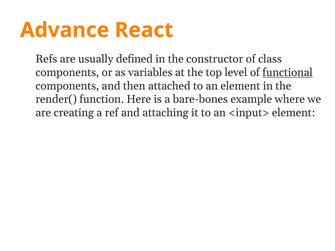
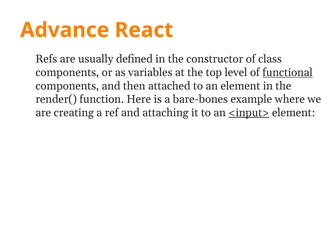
<input> underline: none -> present (249, 113)
